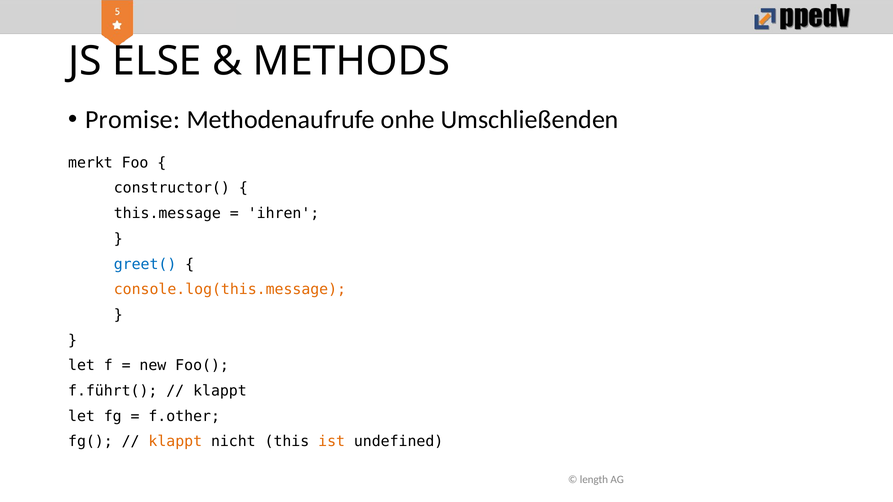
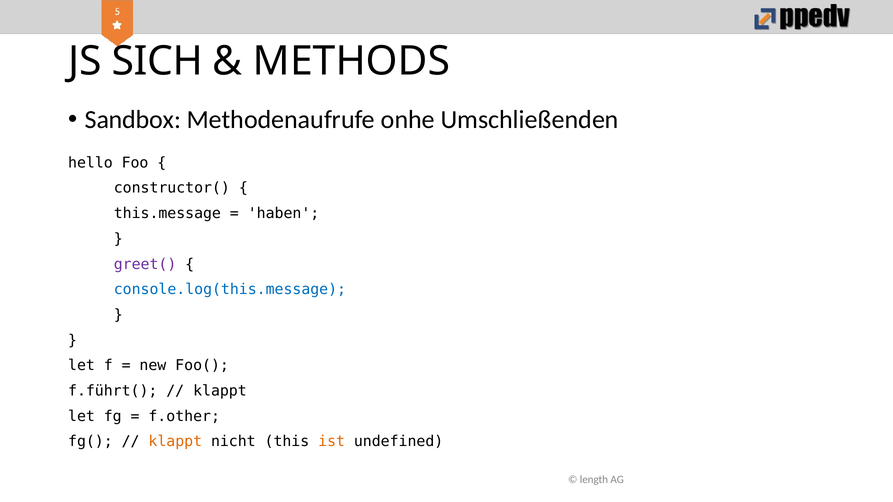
ELSE: ELSE -> SICH (157, 61)
Promise: Promise -> Sandbox (133, 120)
merkt: merkt -> hello (90, 163)
ihren: ihren -> haben (284, 214)
greet( colour: blue -> purple (145, 264)
console.log(this.message colour: orange -> blue (230, 290)
